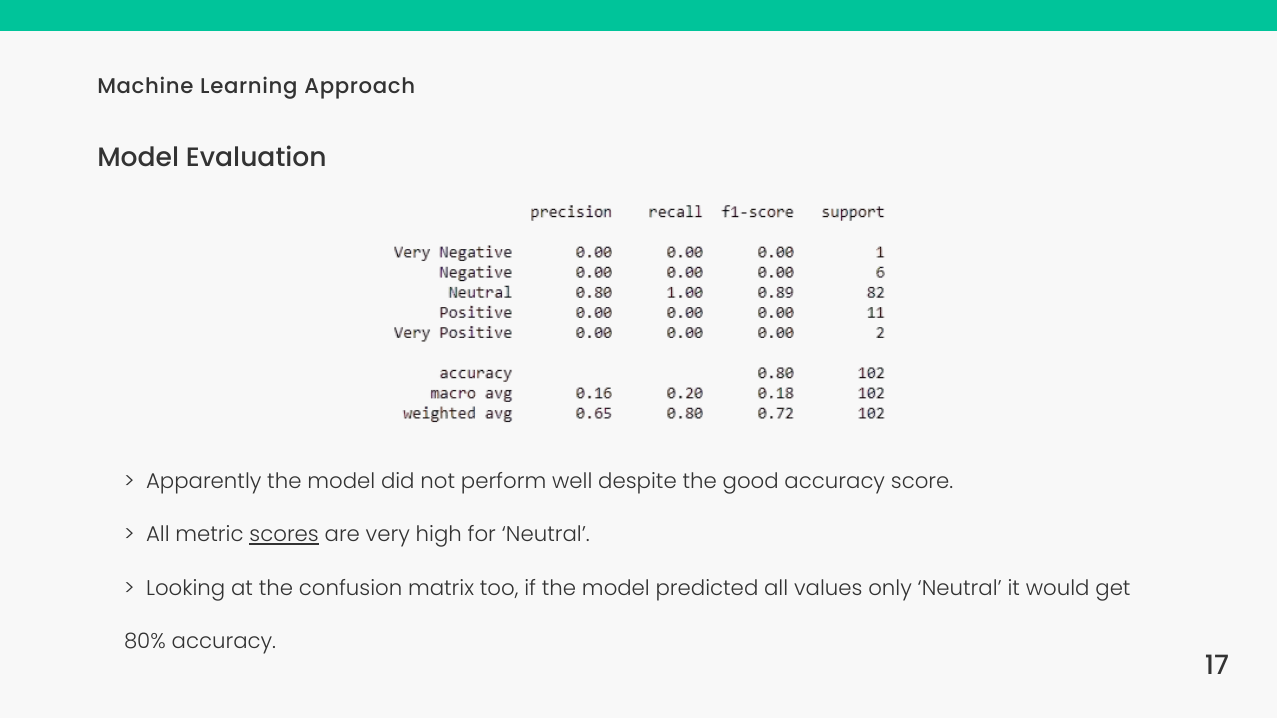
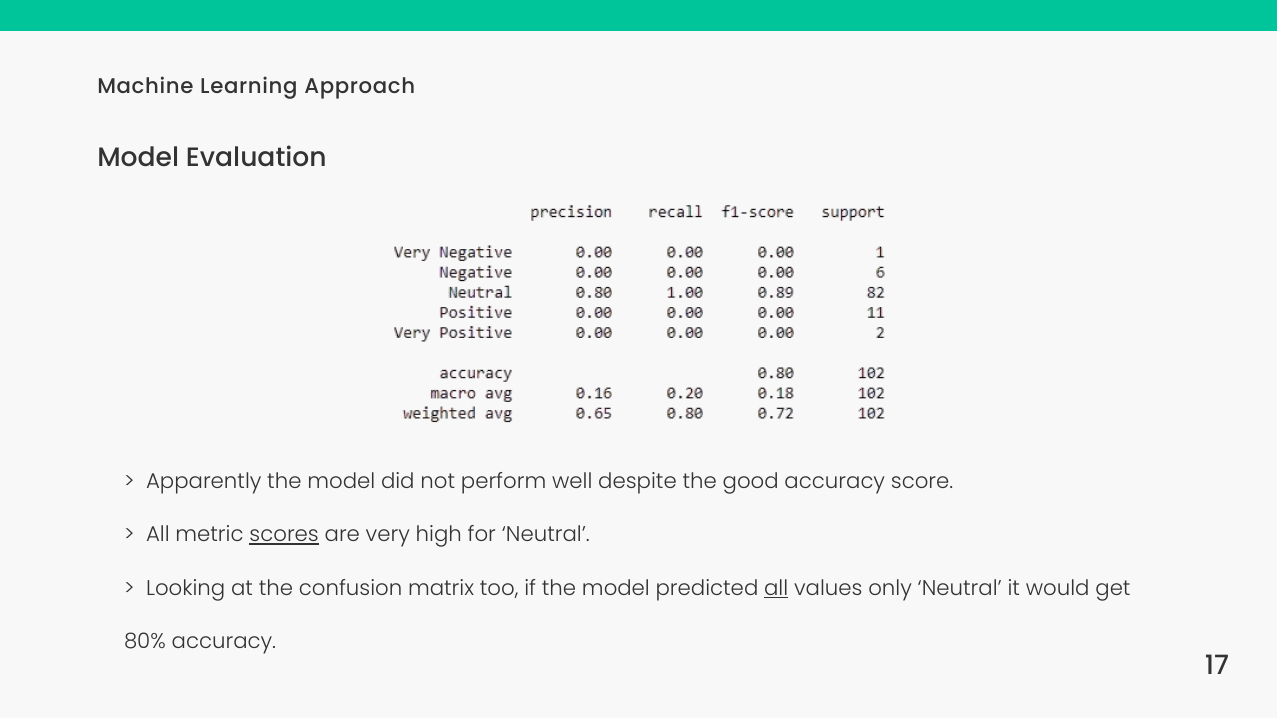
all underline: none -> present (776, 588)
